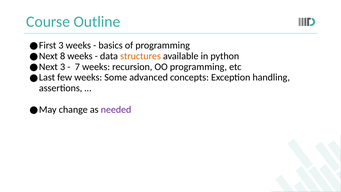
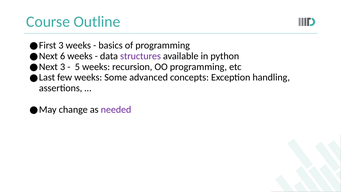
8: 8 -> 6 (63, 56)
structures colour: orange -> purple (140, 56)
7: 7 -> 5 (77, 67)
